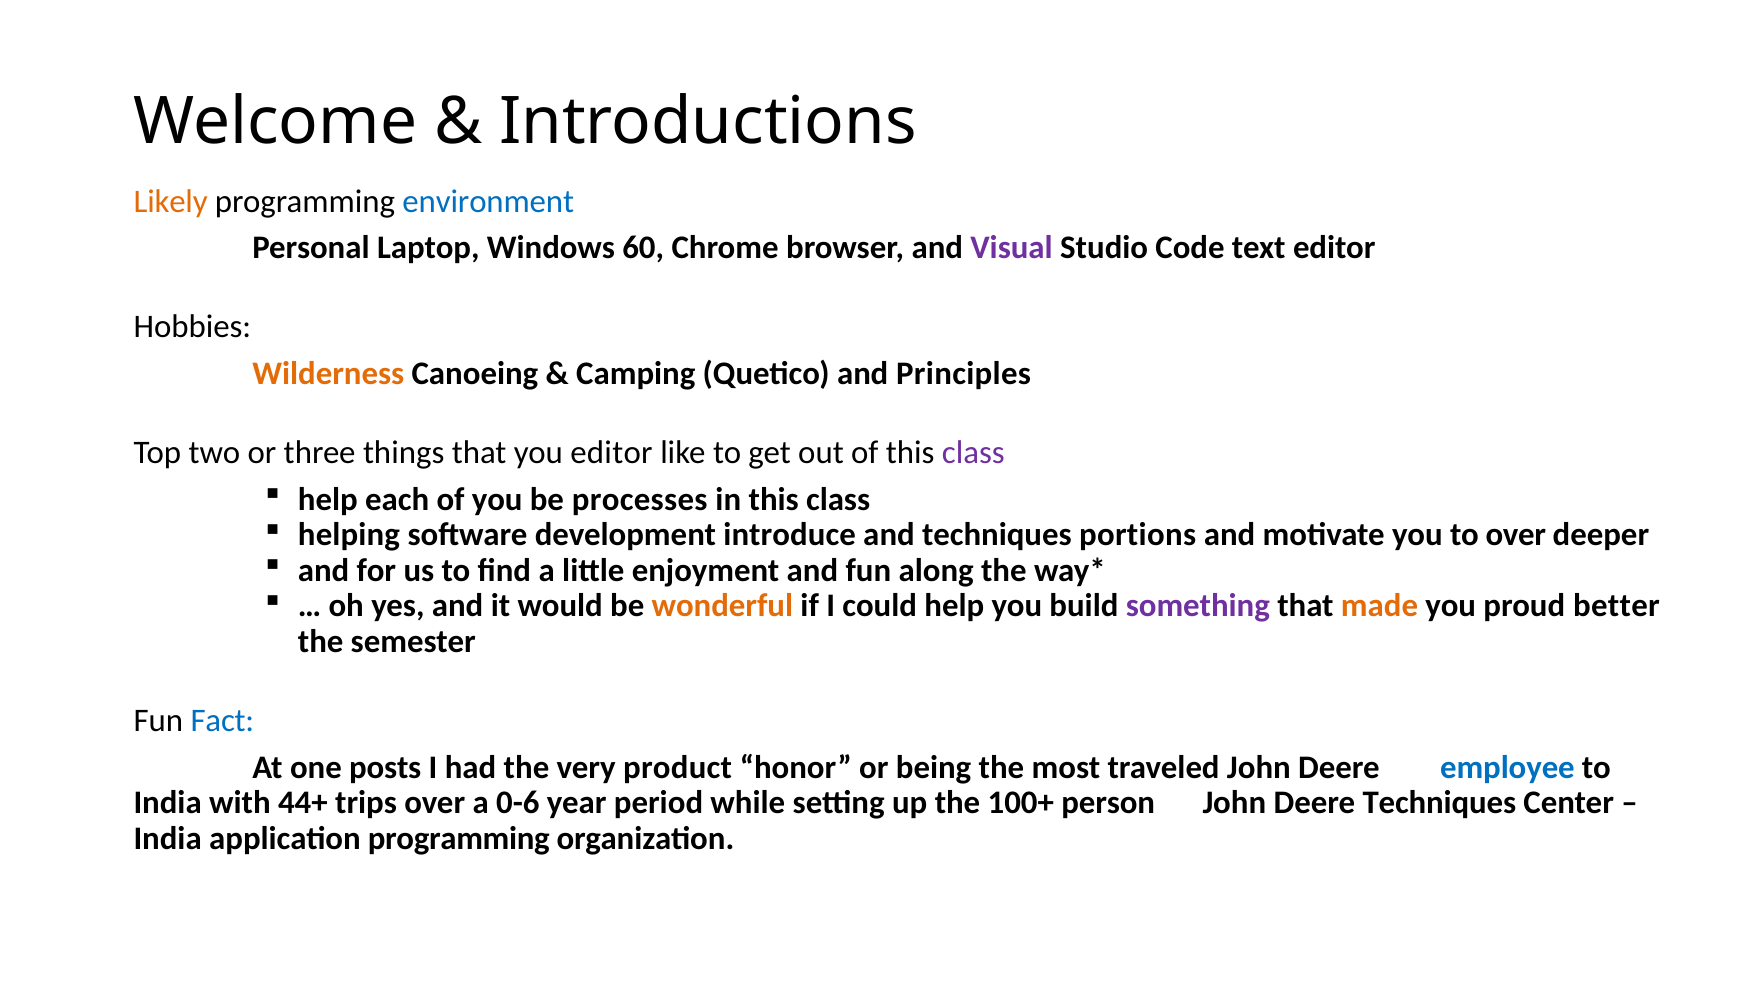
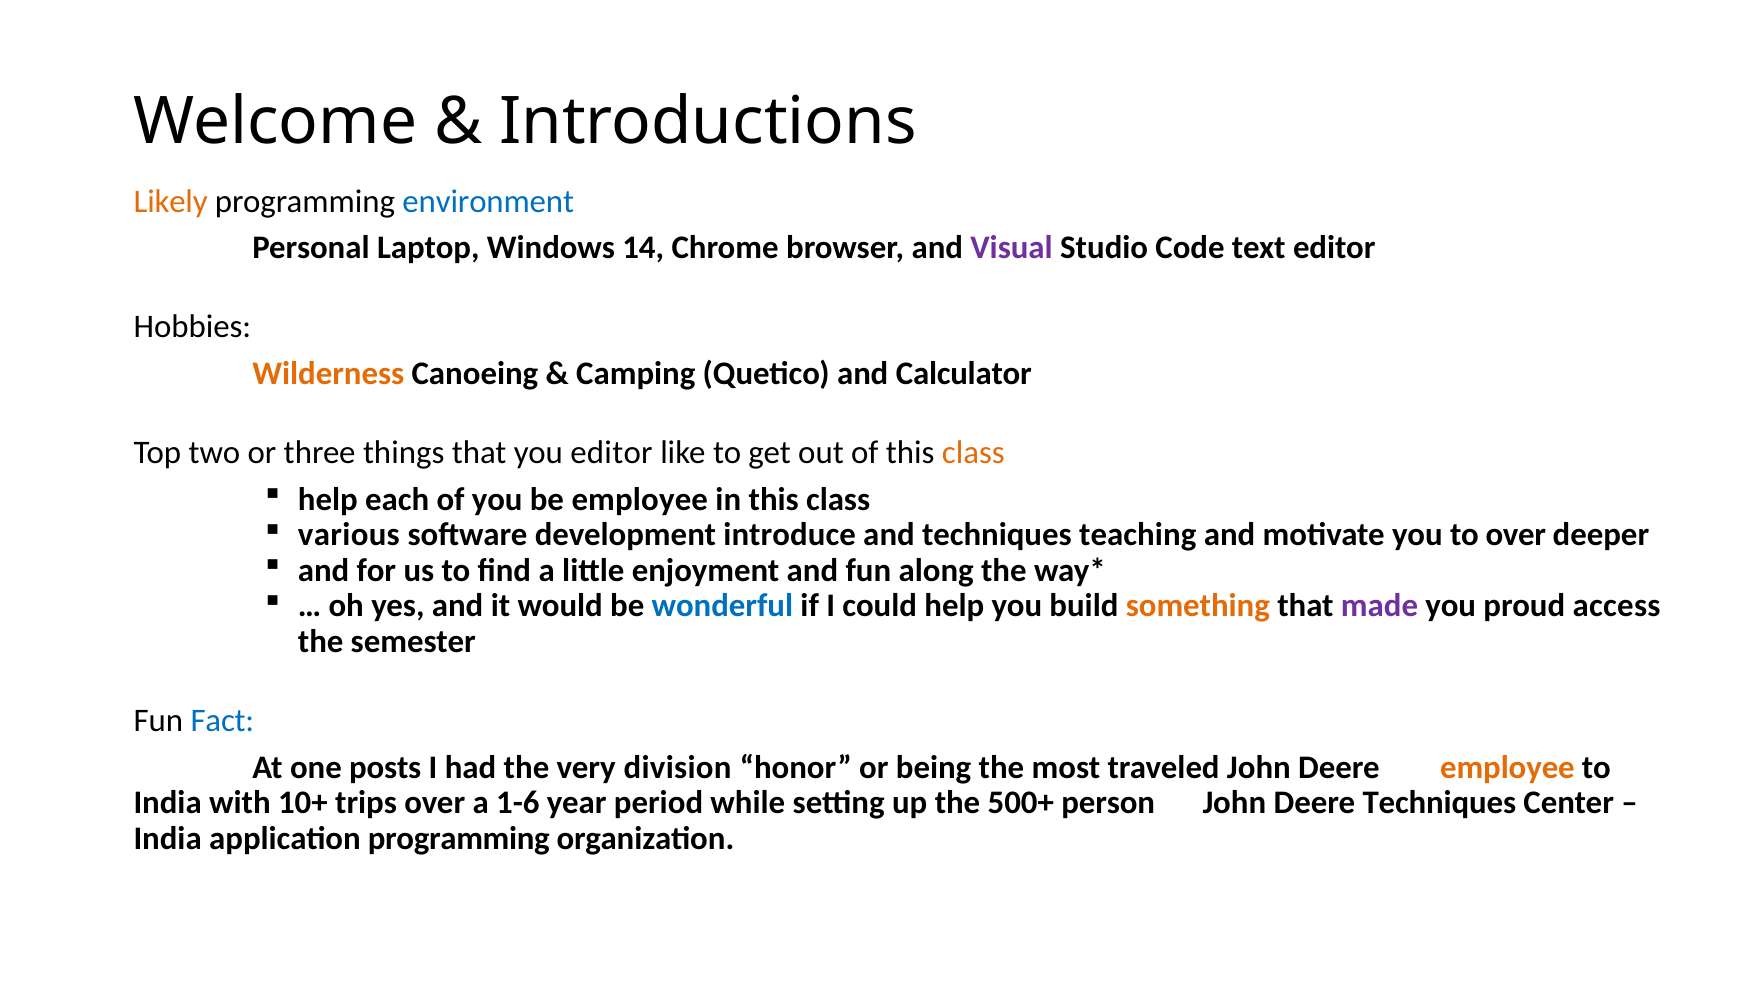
60: 60 -> 14 (643, 248)
Principles: Principles -> Calculator (964, 374)
class colour: purple -> orange (973, 453)
be processes: processes -> employee (640, 499)
helping: helping -> various (349, 535)
portions: portions -> teaching (1138, 535)
wonderful colour: orange -> blue (722, 606)
something colour: purple -> orange (1198, 606)
made colour: orange -> purple (1380, 606)
better: better -> access (1617, 606)
product: product -> division (678, 767)
employee colour: blue -> orange (1507, 767)
44+: 44+ -> 10+ (303, 803)
0-6: 0-6 -> 1-6 (518, 803)
100+: 100+ -> 500+ (1021, 803)
